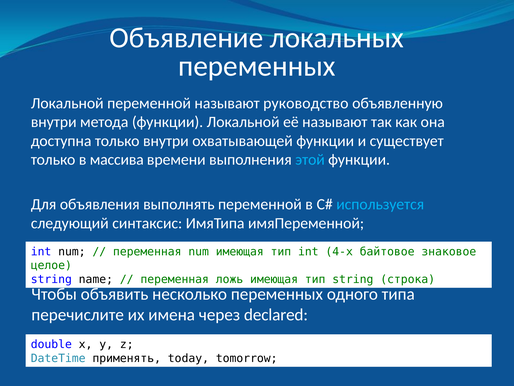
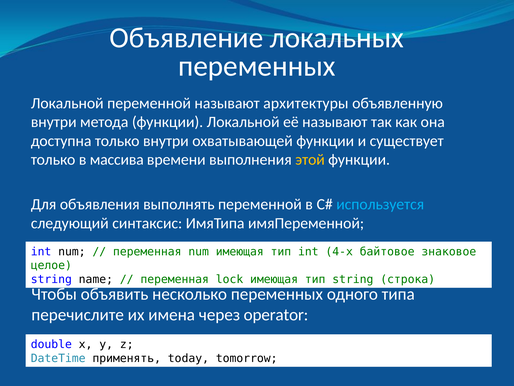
руководство: руководство -> архитектуры (306, 103)
этой colour: light blue -> yellow (310, 160)
ложь: ложь -> lock (230, 279)
declared: declared -> operator (276, 314)
